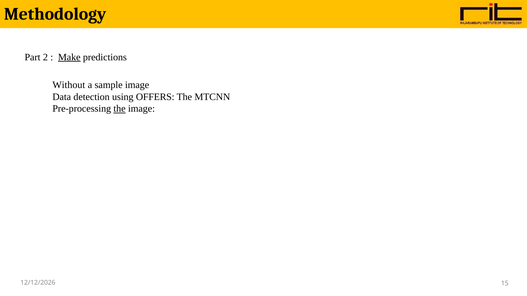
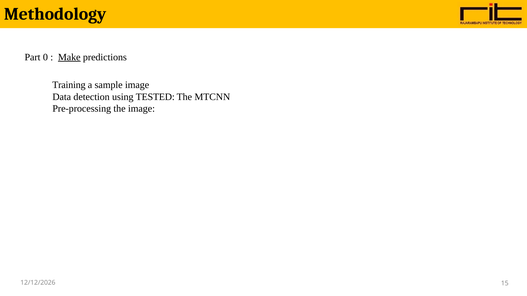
2: 2 -> 0 (45, 57)
Without: Without -> Training (69, 85)
OFFERS: OFFERS -> TESTED (155, 97)
the underline: present -> none (120, 109)
